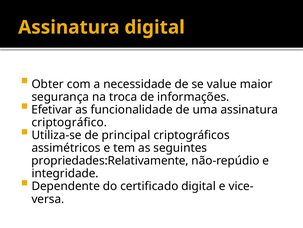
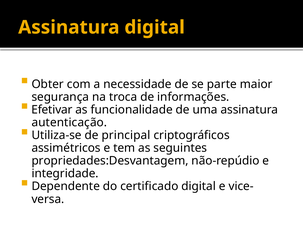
value: value -> parte (222, 84)
criptográfico: criptográfico -> autenticação (69, 122)
propriedades:Relativamente: propriedades:Relativamente -> propriedades:Desvantagem (110, 160)
